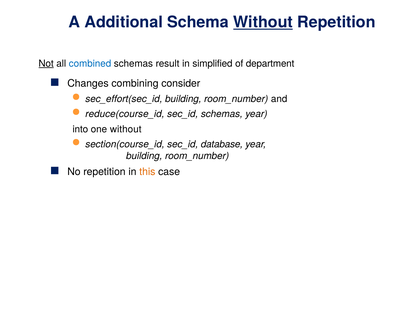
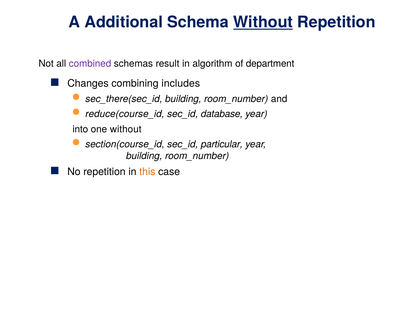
Not underline: present -> none (46, 64)
combined colour: blue -> purple (90, 64)
simplified: simplified -> algorithm (212, 64)
consider: consider -> includes (181, 83)
sec_effort(sec_id: sec_effort(sec_id -> sec_there(sec_id (124, 99)
sec_id schemas: schemas -> database (222, 114)
database: database -> particular (222, 144)
